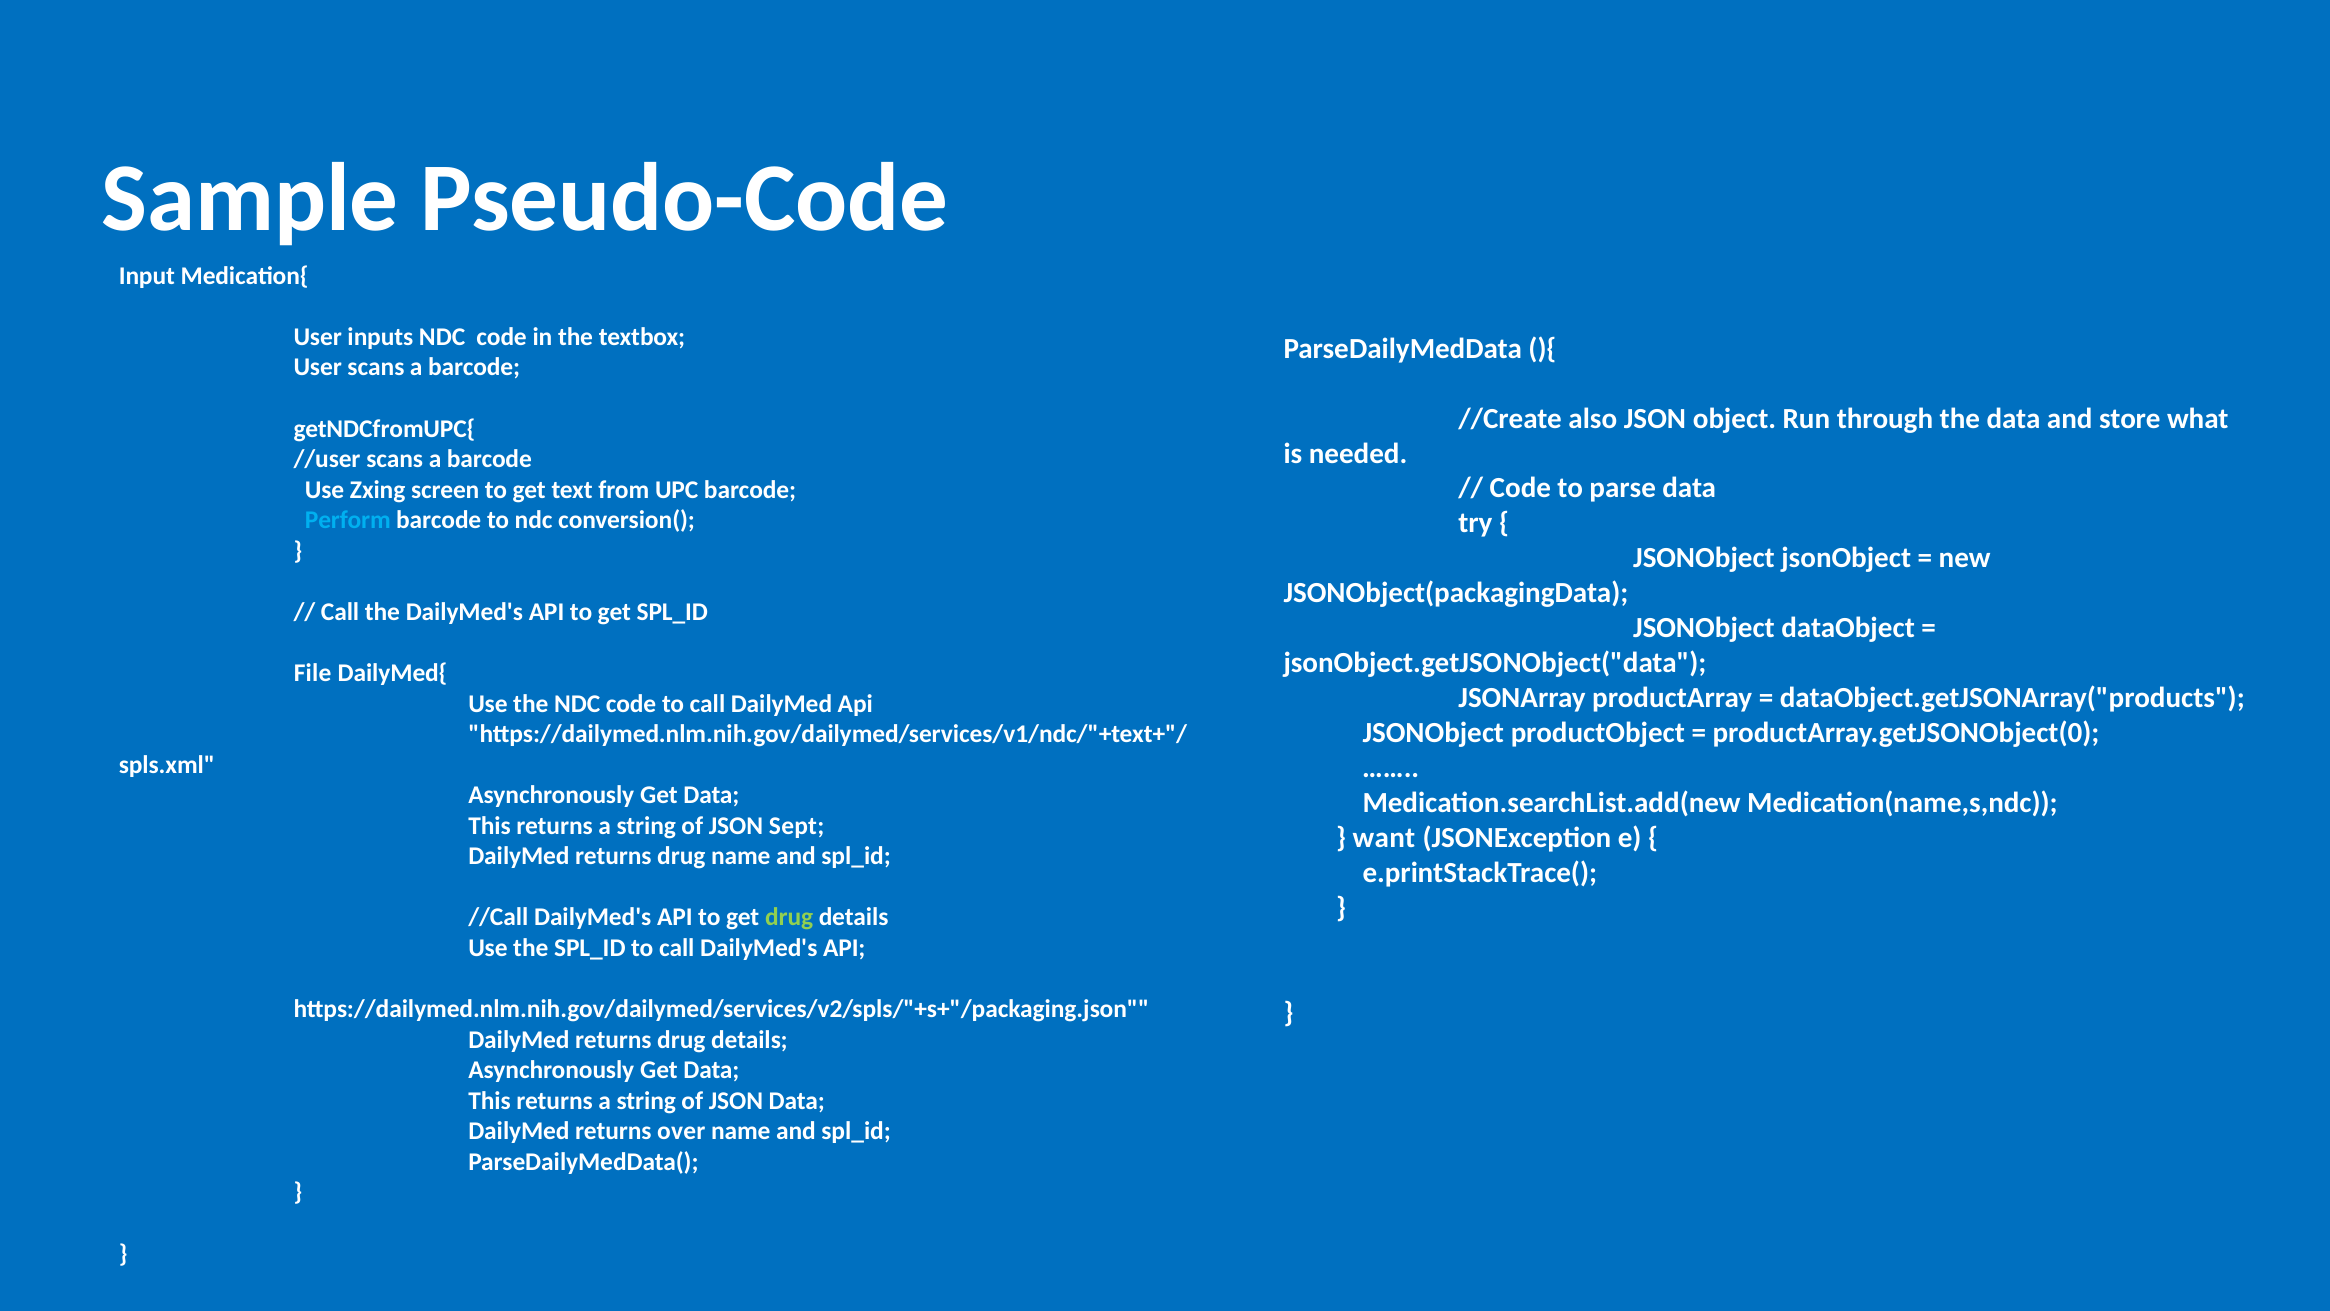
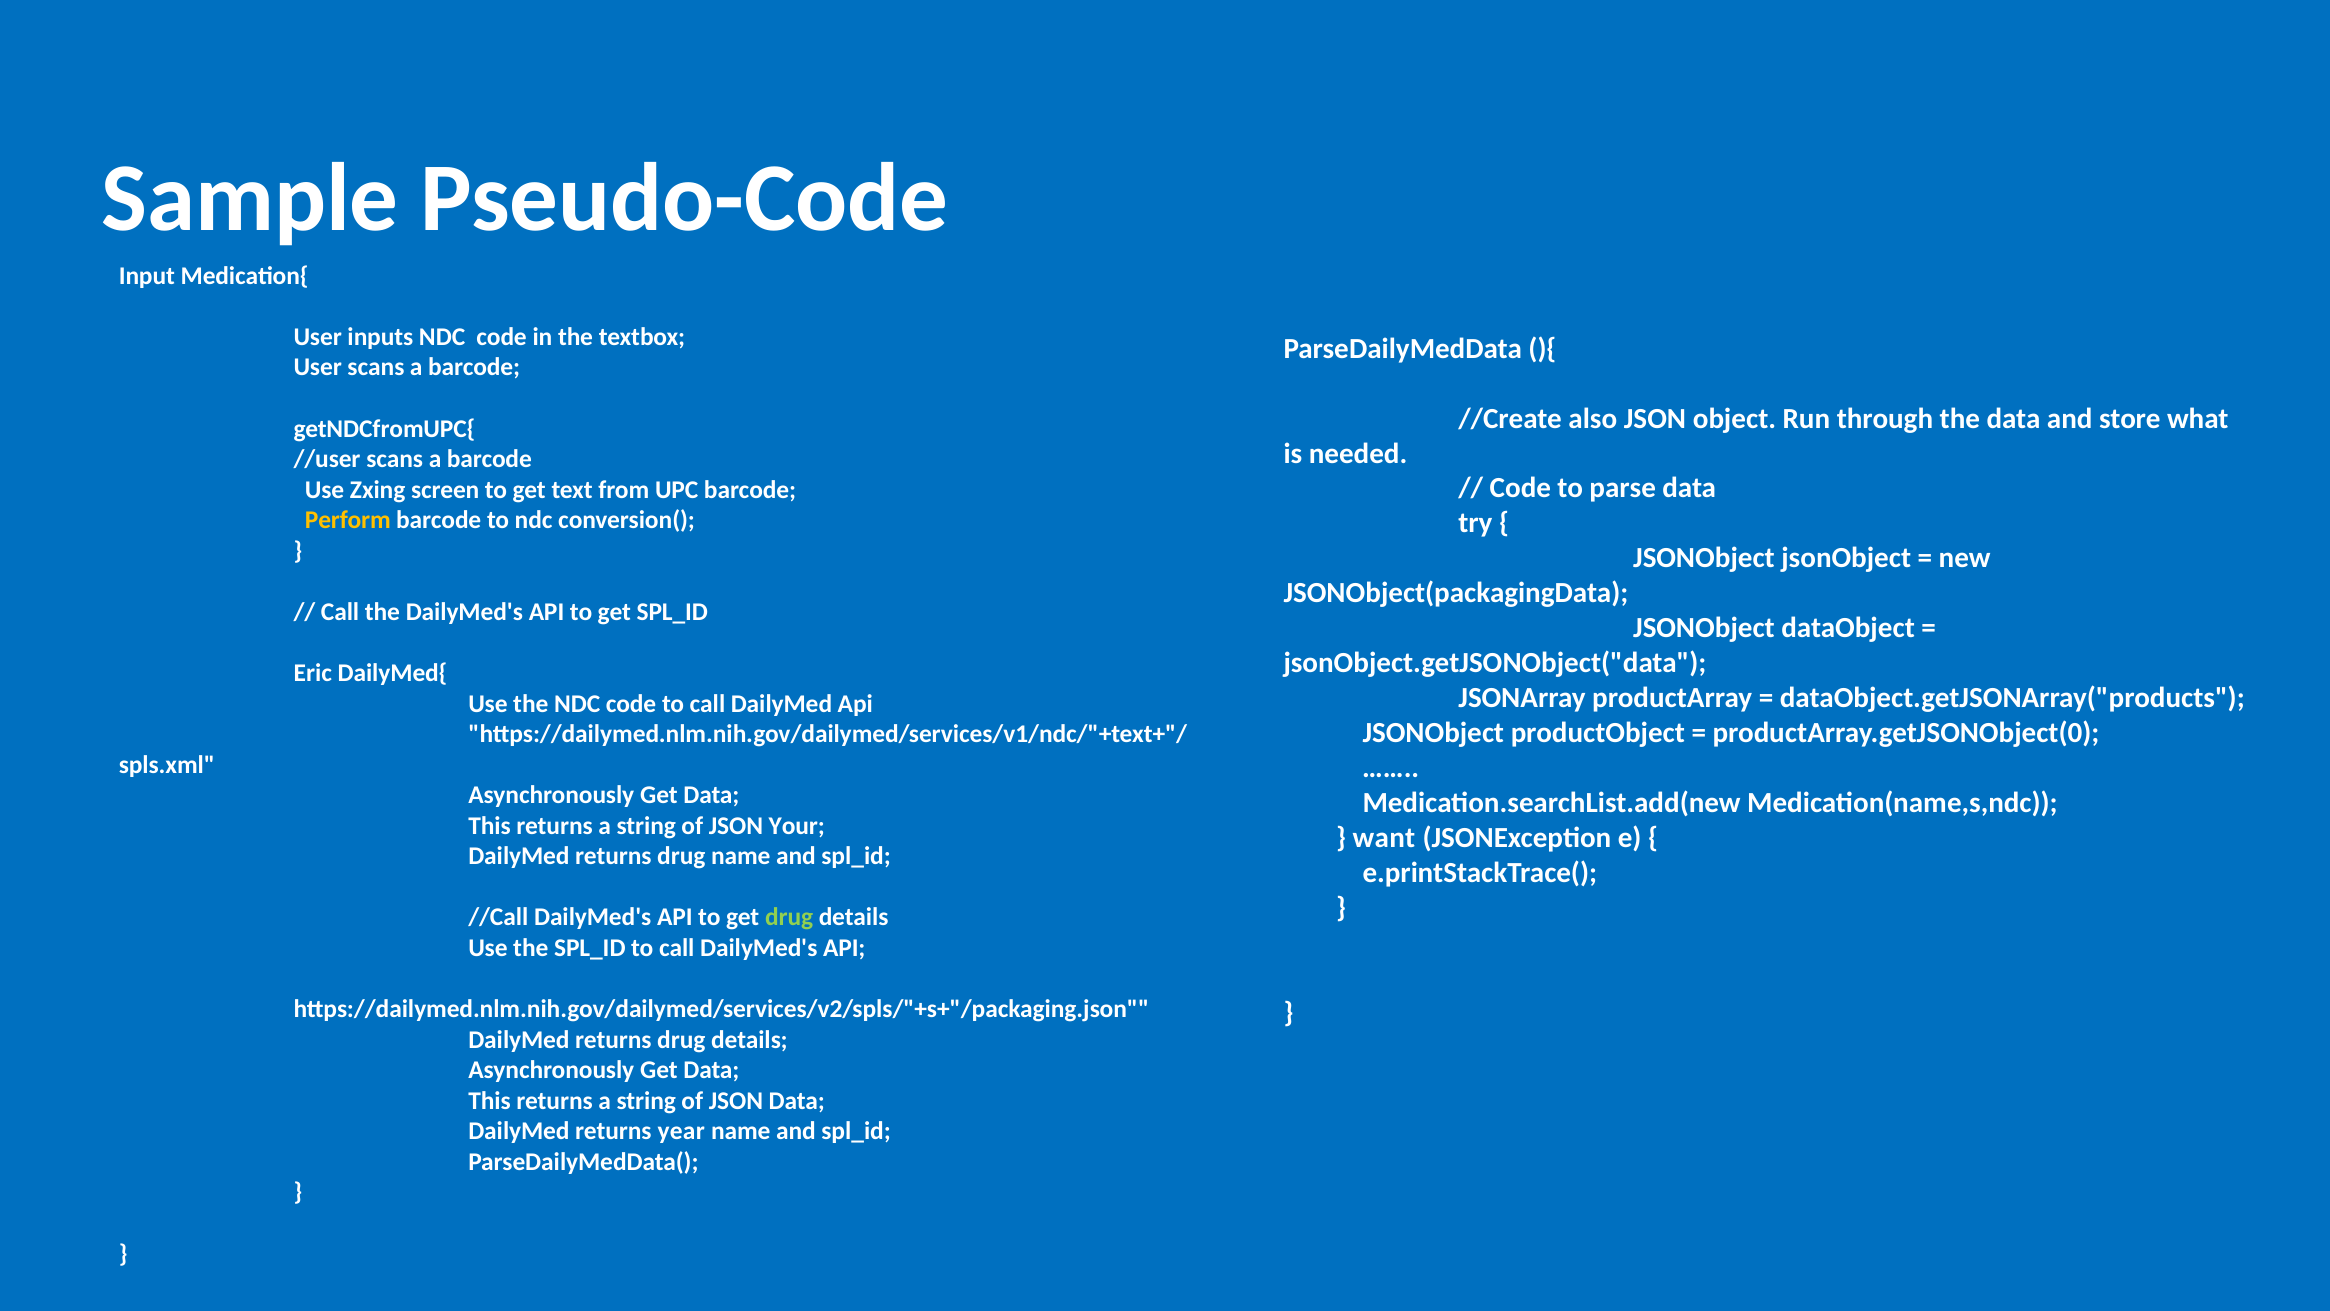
Perform colour: light blue -> yellow (348, 520)
File: File -> Eric (313, 673)
Sept: Sept -> Your (797, 826)
over: over -> year (681, 1131)
